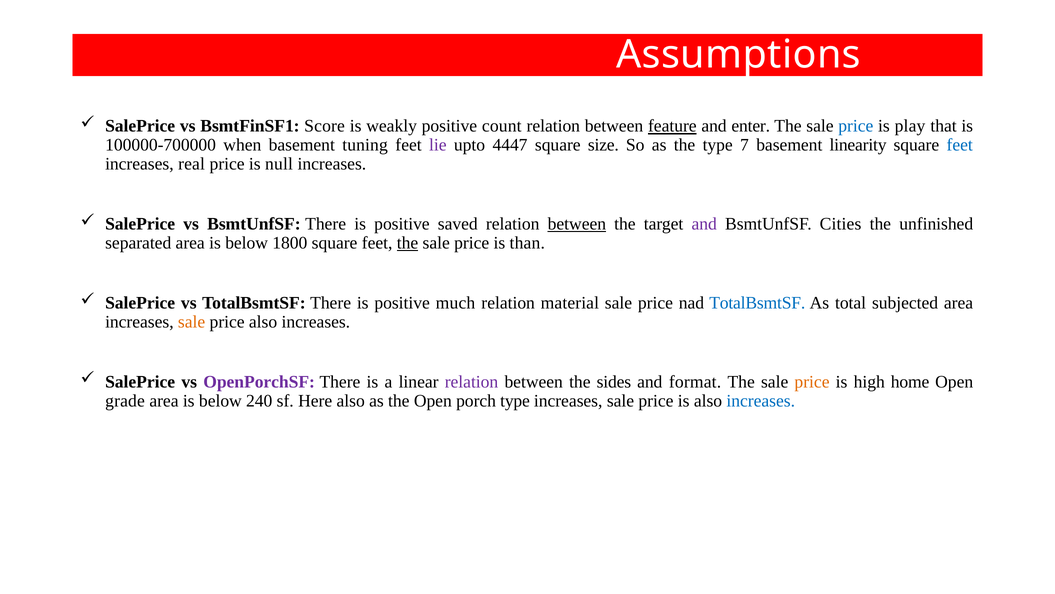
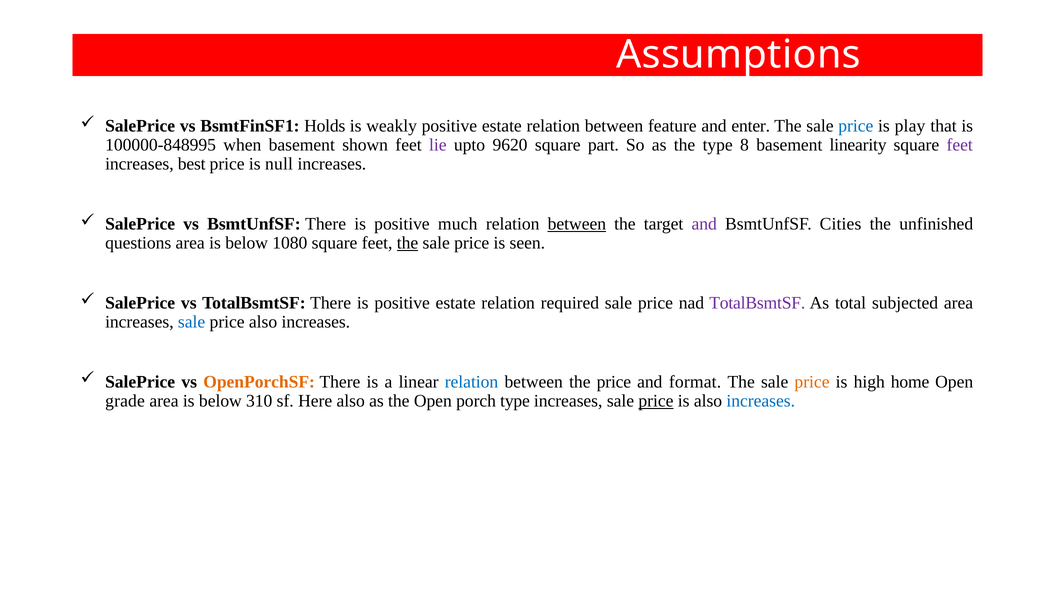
Score: Score -> Holds (325, 126)
weakly positive count: count -> estate (502, 126)
feature underline: present -> none (672, 126)
100000-700000: 100000-700000 -> 100000-848995 (161, 145)
tuning: tuning -> shown (365, 145)
4447: 4447 -> 9620 (510, 145)
size: size -> part (603, 145)
7: 7 -> 8 (744, 145)
feet colour: blue -> purple (960, 145)
real: real -> best (192, 164)
saved: saved -> much (458, 224)
separated: separated -> questions (138, 243)
1800: 1800 -> 1080 (290, 243)
than: than -> seen (527, 243)
is positive much: much -> estate (456, 303)
material: material -> required (570, 303)
TotalBsmtSF colour: blue -> purple (757, 303)
sale colour: orange -> blue (192, 322)
OpenPorchSF colour: purple -> orange (259, 381)
relation colour: purple -> blue (472, 381)
the sides: sides -> price (614, 381)
240: 240 -> 310 (259, 400)
price underline: none -> present (656, 400)
